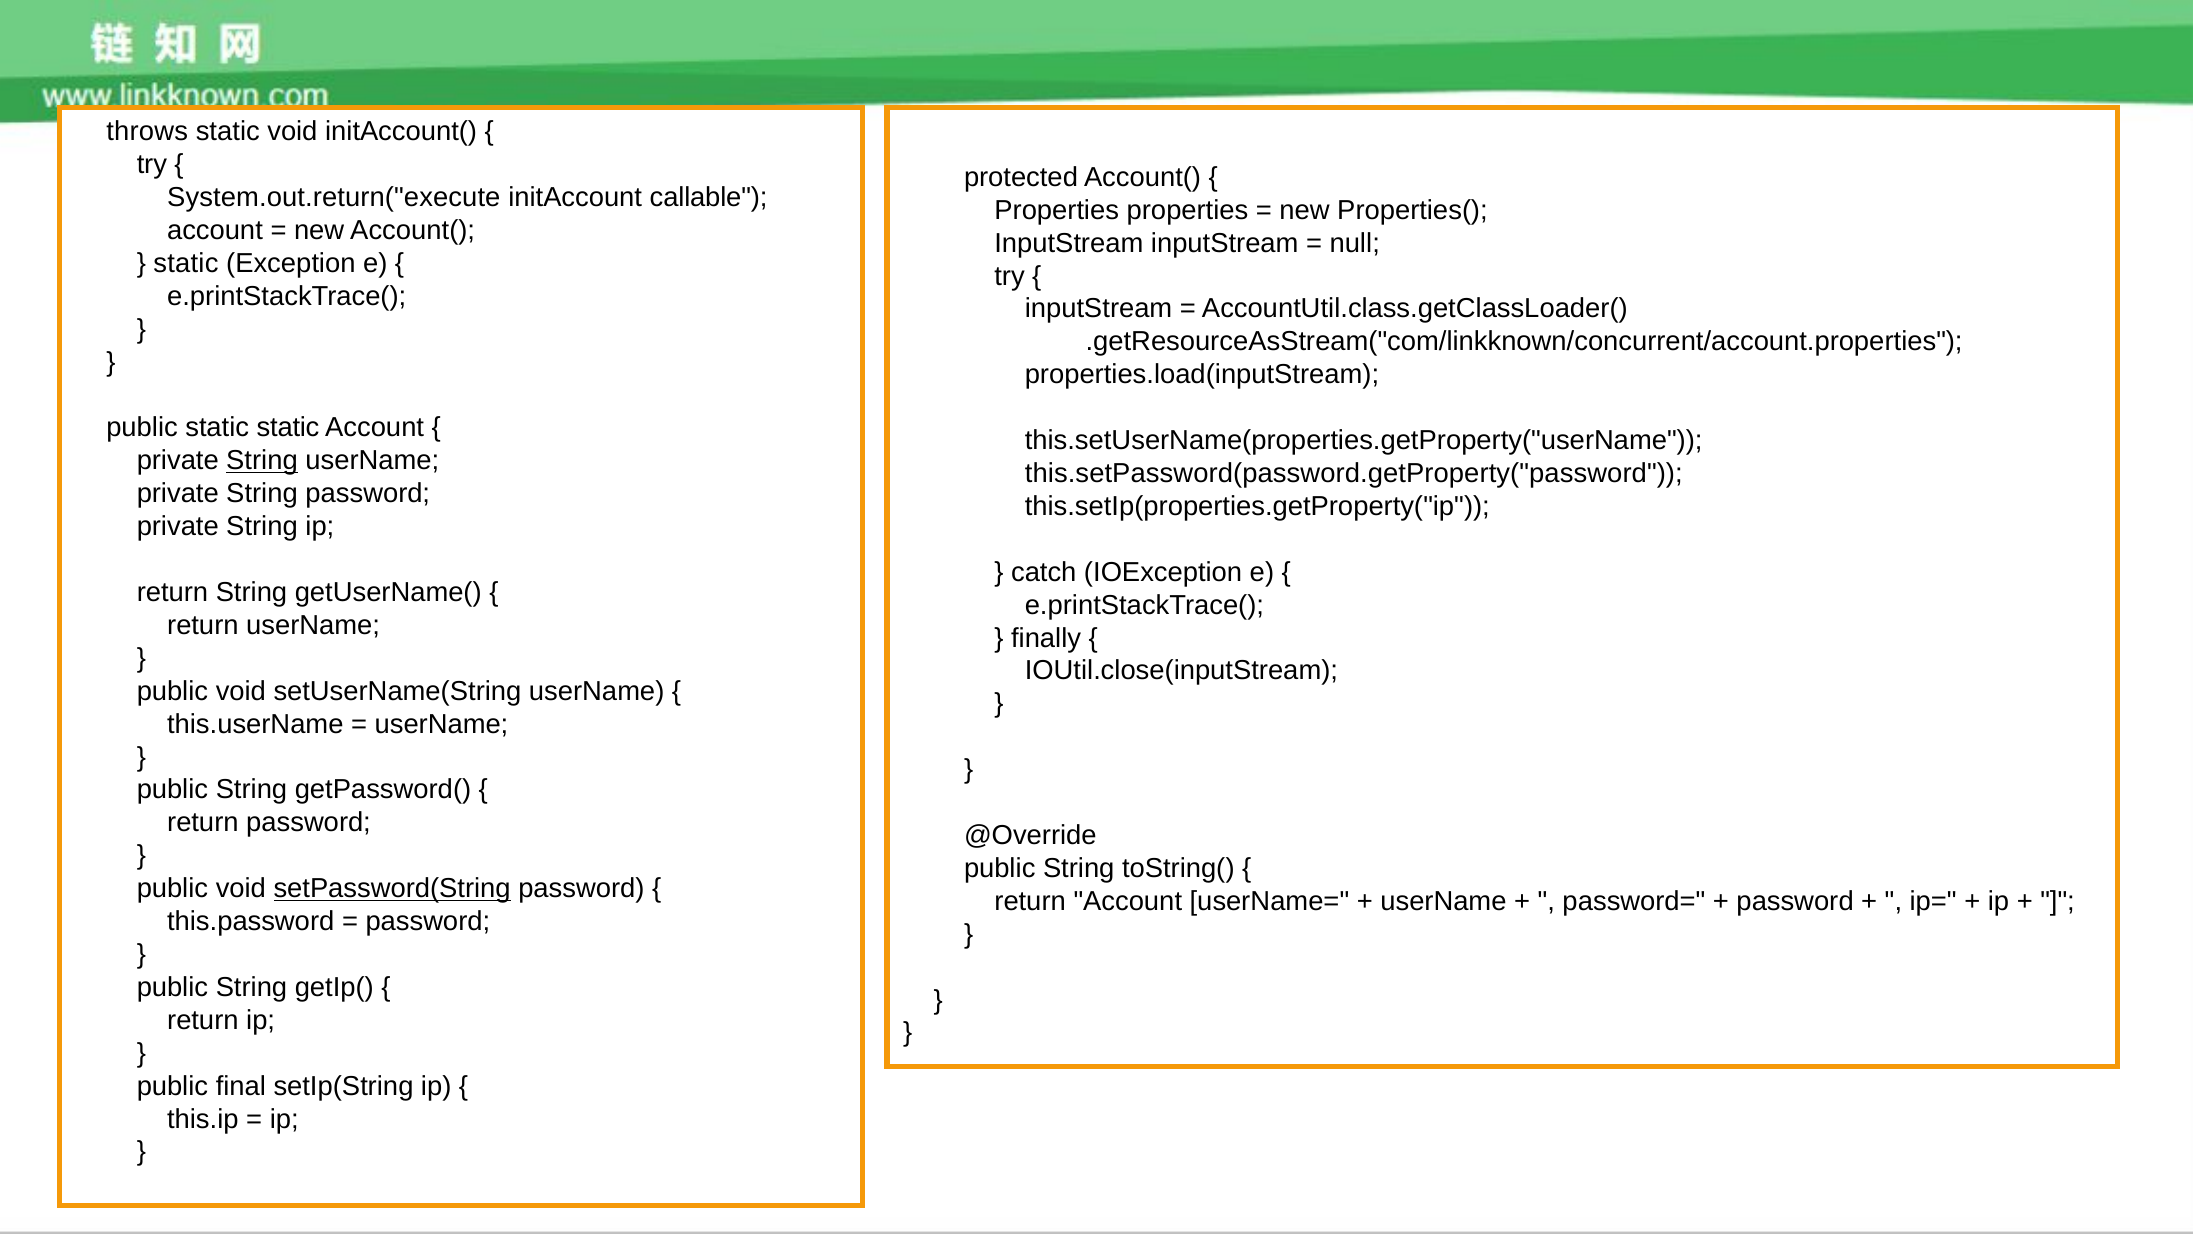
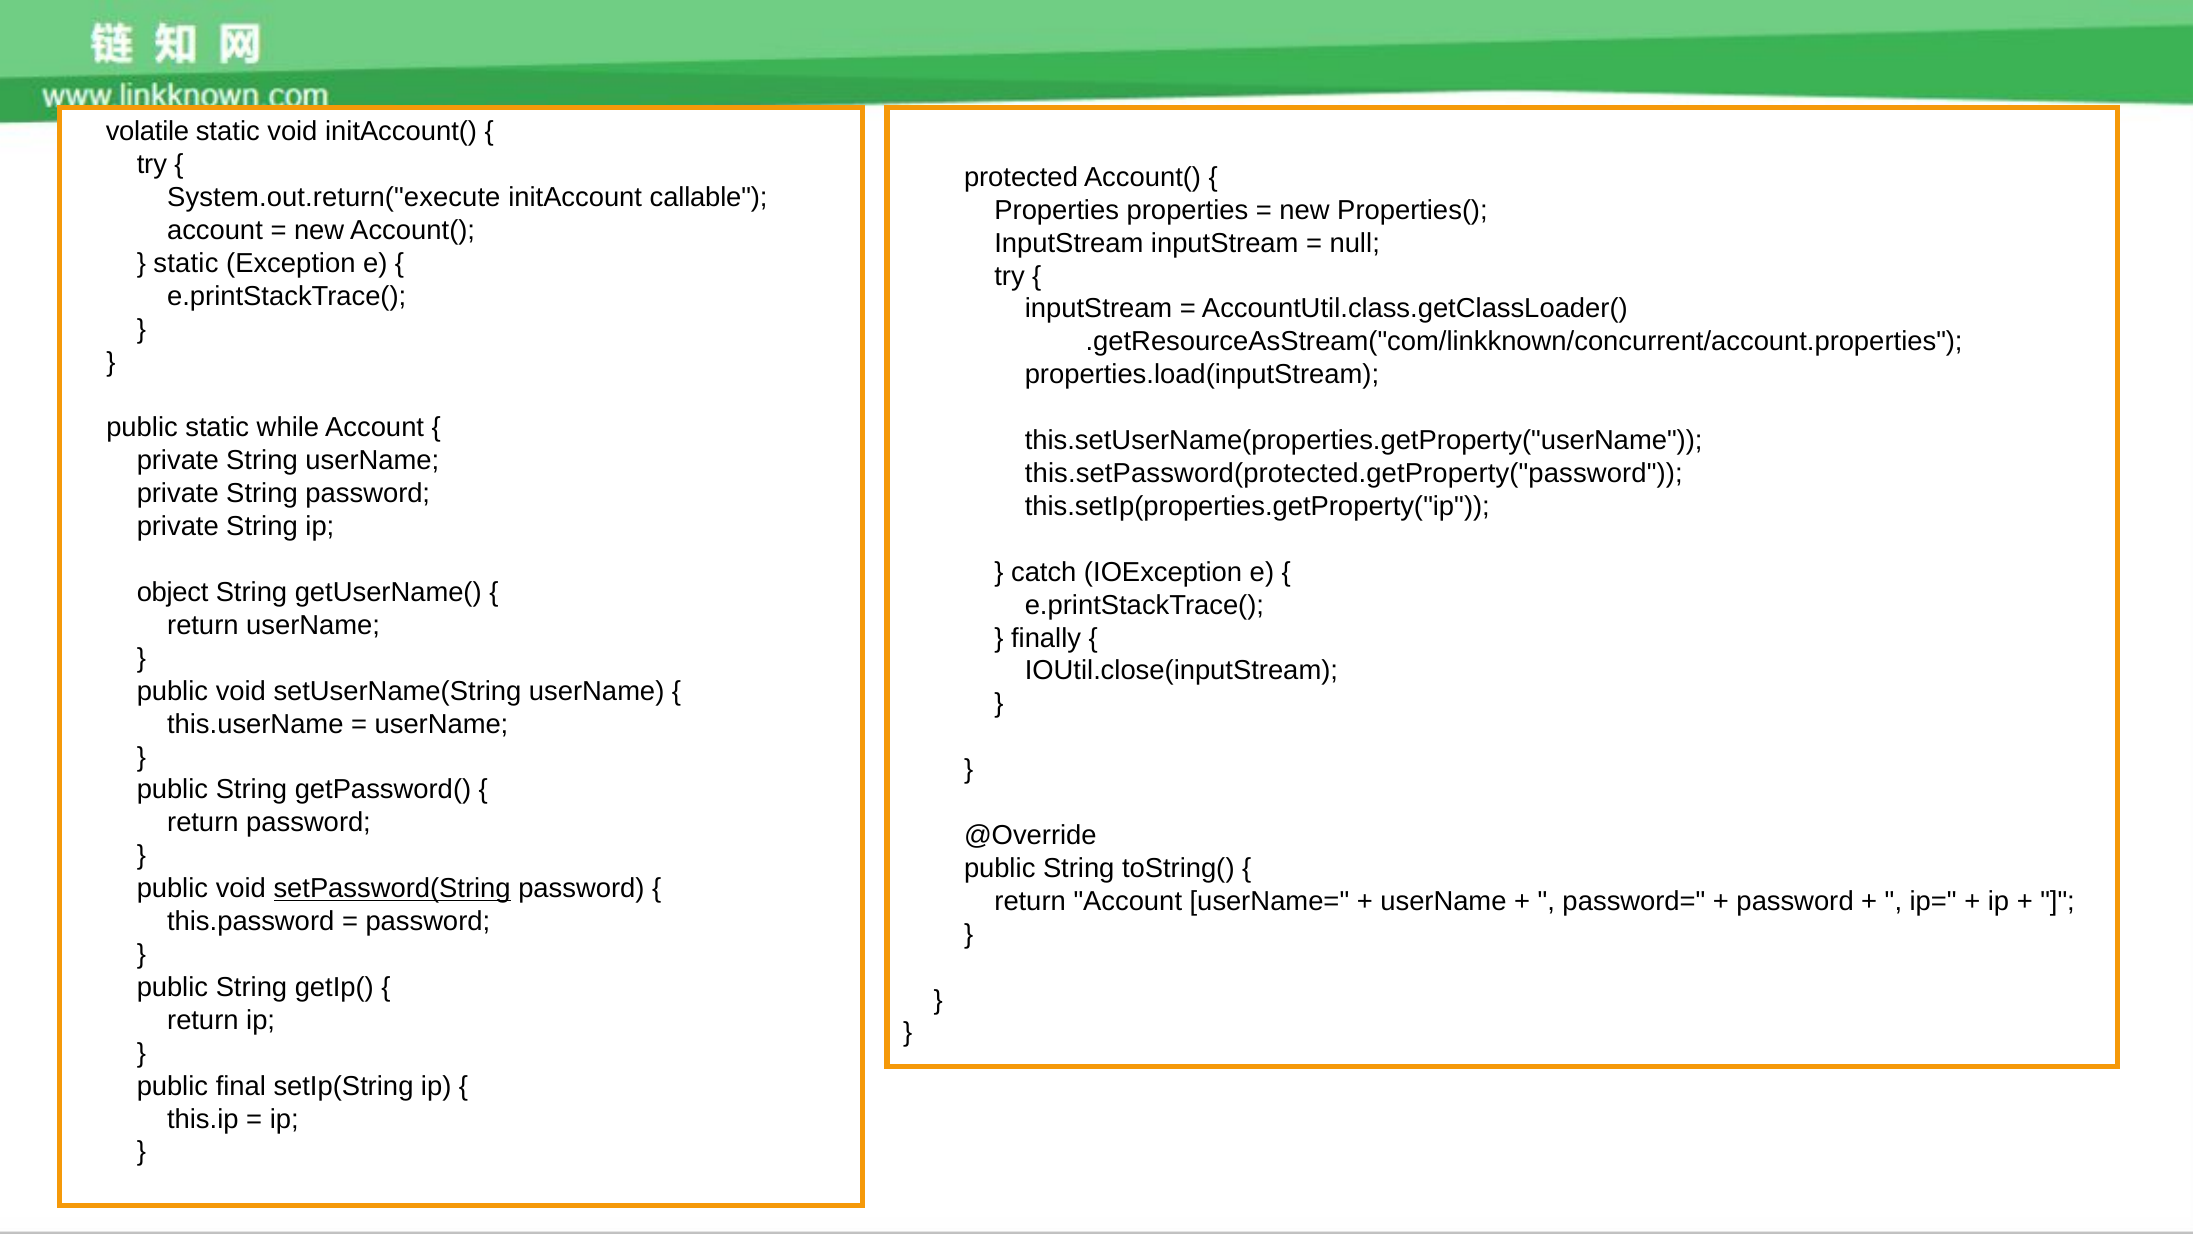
throws: throws -> volatile (147, 132)
static static: static -> while (288, 428)
String underline: present -> none (262, 461)
this.setPassword(password.getProperty("password: this.setPassword(password.getProperty("password -> this.setPassword(protected.getProperty("password (1354, 473)
return: return -> object (173, 592)
